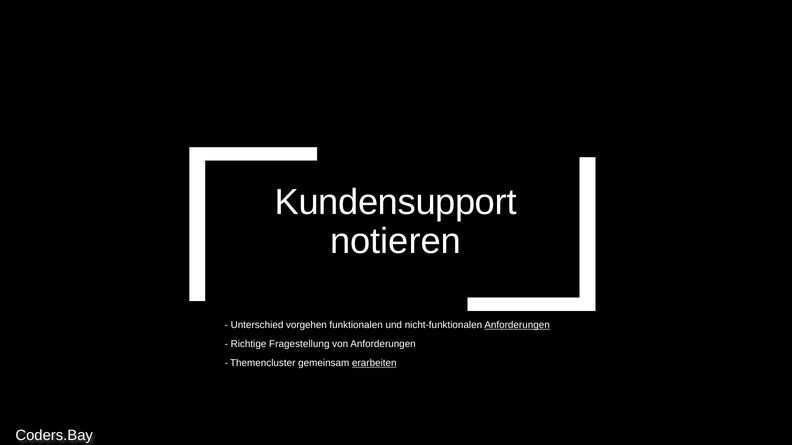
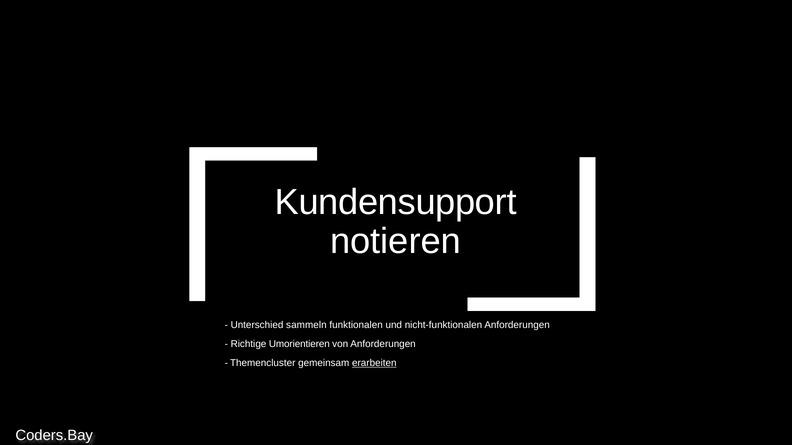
vorgehen: vorgehen -> sammeln (306, 325)
Anforderungen underline: present -> none (517, 325)
Fragestellung: Fragestellung -> Umorientieren (299, 344)
